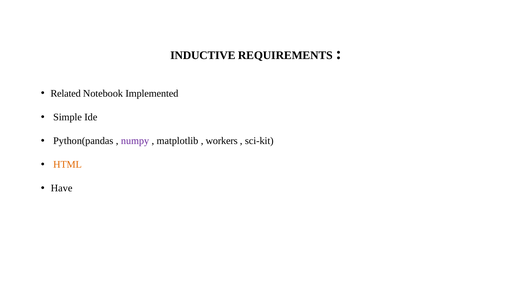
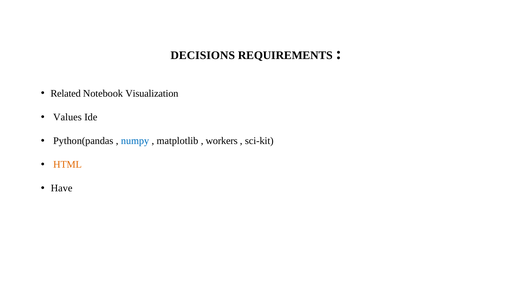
INDUCTIVE: INDUCTIVE -> DECISIONS (203, 55)
Implemented: Implemented -> Visualization (152, 93)
Simple: Simple -> Values (67, 117)
numpy colour: purple -> blue (135, 141)
